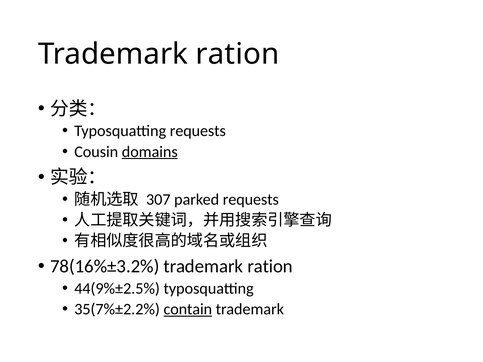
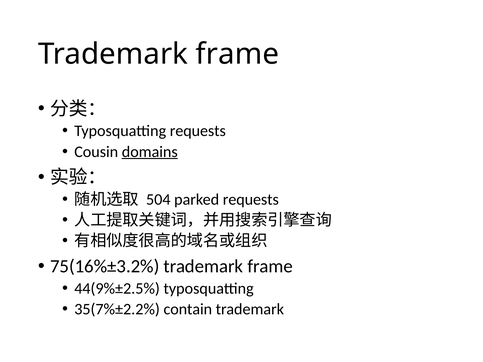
ration: ration -> frame (237, 54)
307: 307 -> 504 (158, 200)
78(16%±3.2%: 78(16%±3.2% -> 75(16%±3.2% (105, 267)
ration: ration -> frame (270, 267)
contain underline: present -> none (188, 309)
